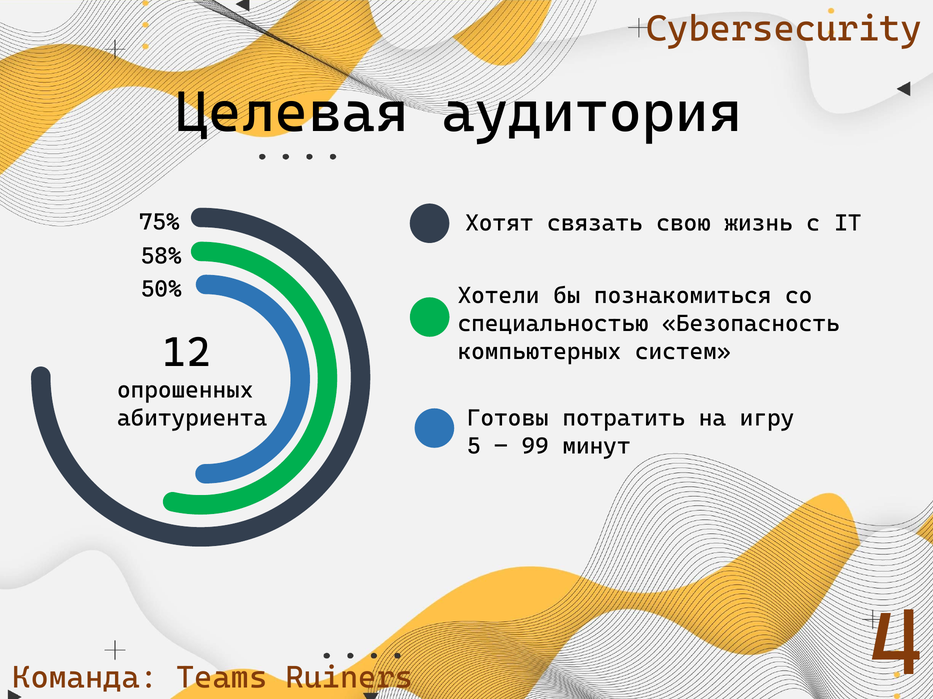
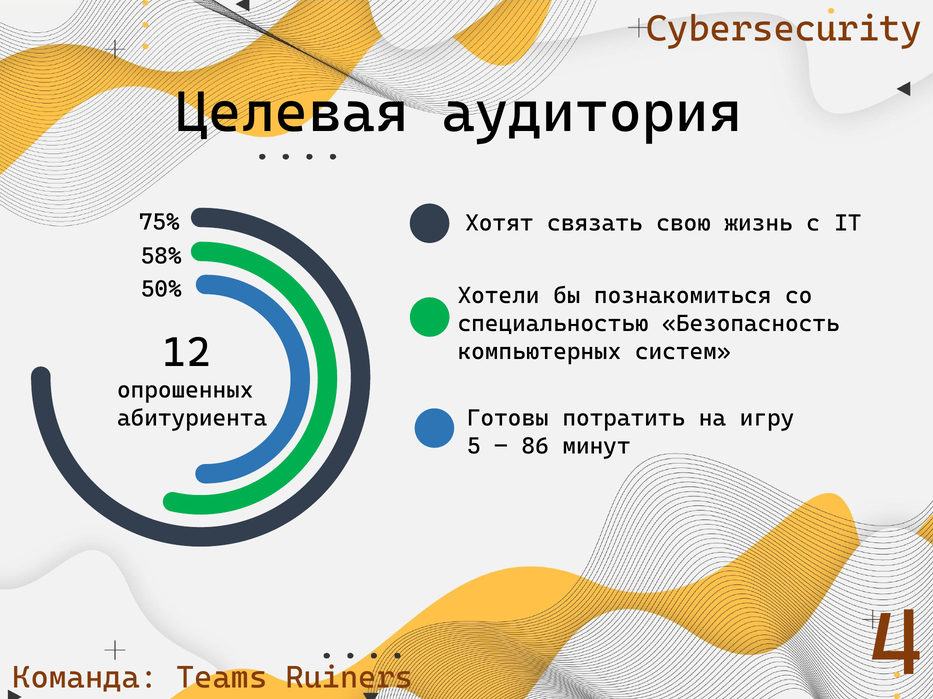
99: 99 -> 86 (535, 447)
